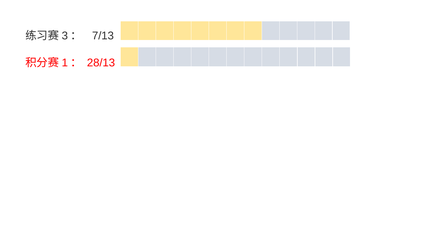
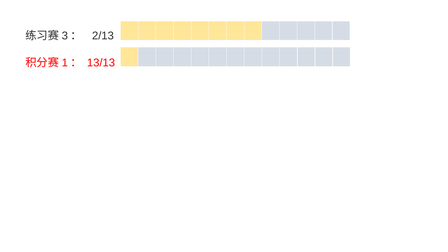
7/13: 7/13 -> 2/13 (103, 36)
28/13: 28/13 -> 13/13 (101, 63)
